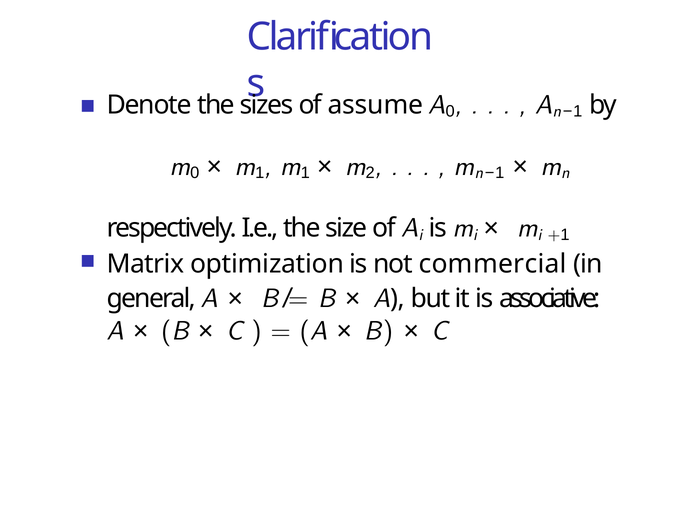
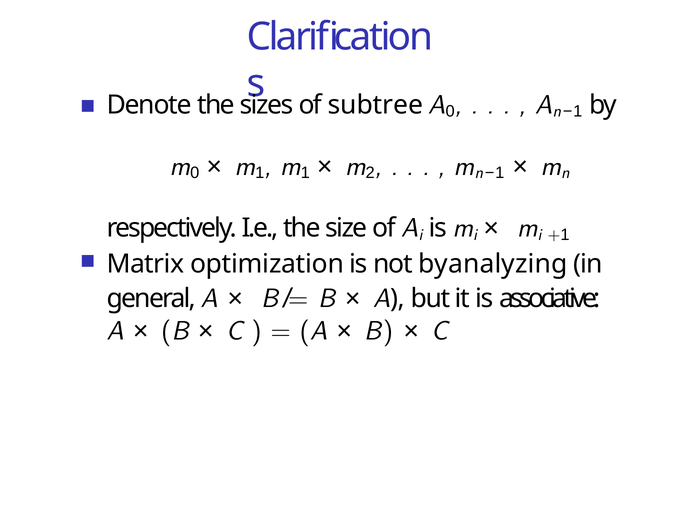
assume: assume -> subtree (375, 105)
commercial: commercial -> byanalyzing (493, 264)
